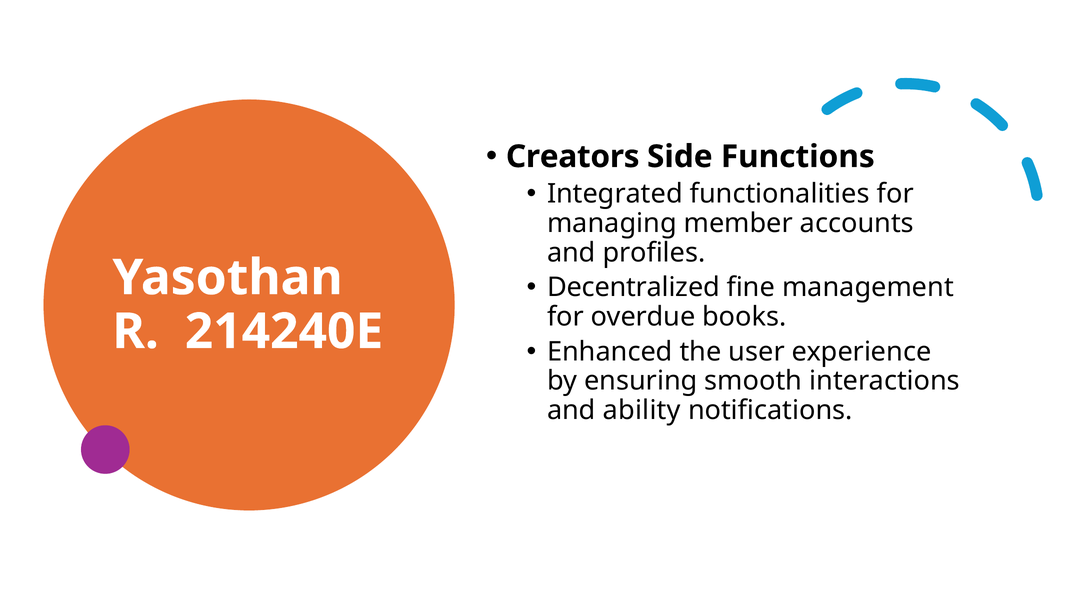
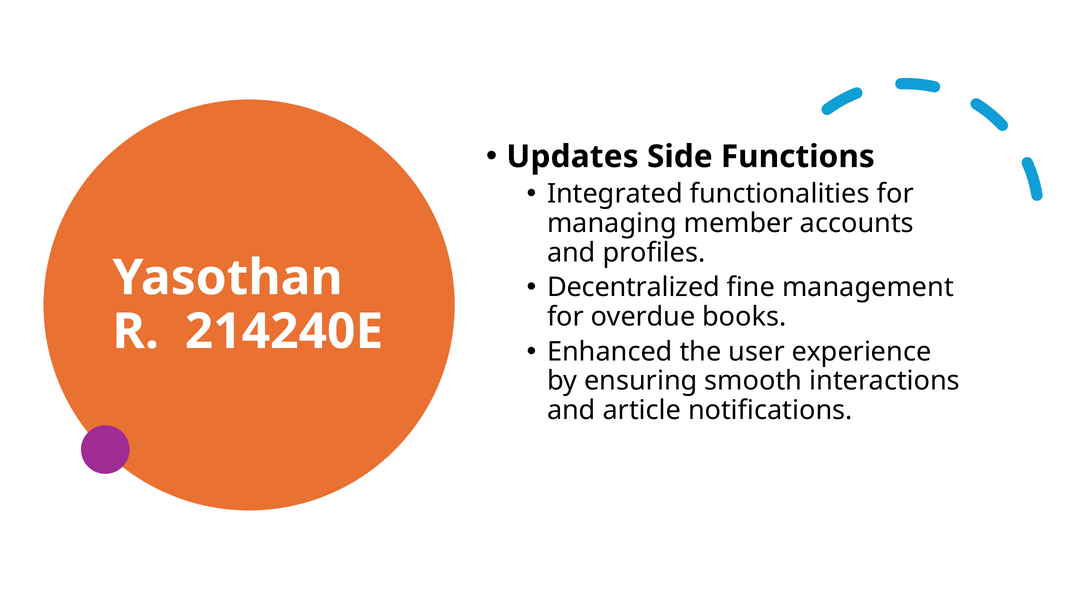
Creators: Creators -> Updates (572, 157)
ability: ability -> article (642, 410)
